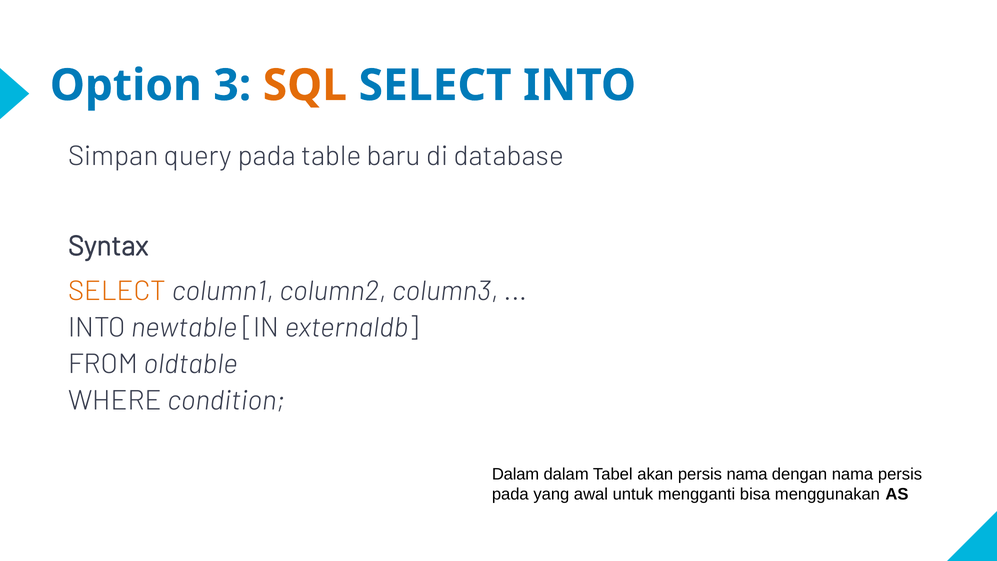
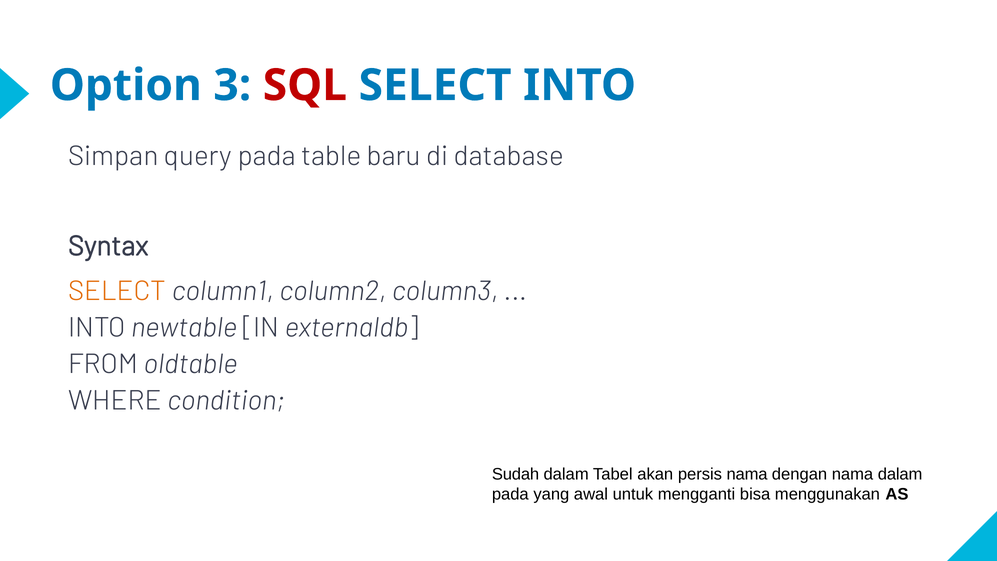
SQL colour: orange -> red (305, 85)
Dalam: Dalam -> Sudah (516, 474)
nama persis: persis -> dalam (900, 474)
